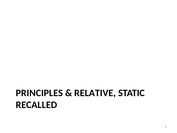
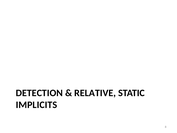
PRINCIPLES: PRINCIPLES -> DETECTION (39, 93)
RECALLED: RECALLED -> IMPLICITS (36, 105)
